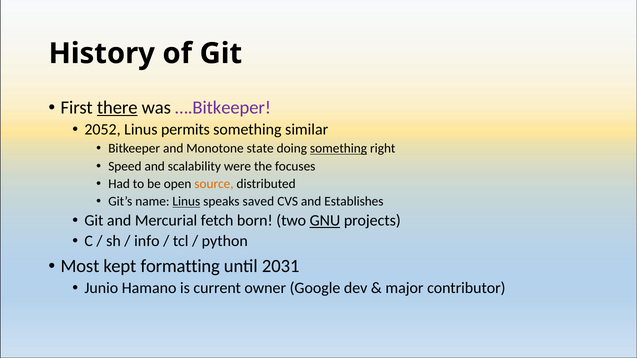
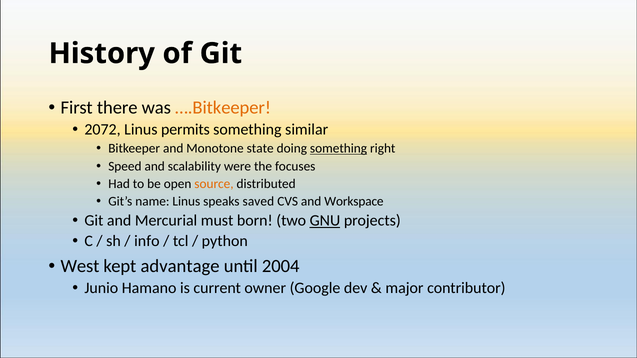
there underline: present -> none (117, 108)
….Bitkeeper colour: purple -> orange (223, 108)
2052: 2052 -> 2072 (103, 130)
Linus underline: present -> none (186, 202)
Establishes: Establishes -> Workspace (354, 202)
fetch: fetch -> must (217, 221)
Most: Most -> West (80, 266)
formatting: formatting -> advantage (180, 266)
2031: 2031 -> 2004 (281, 266)
